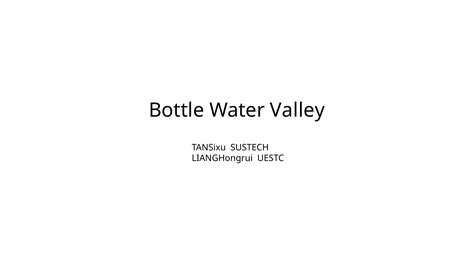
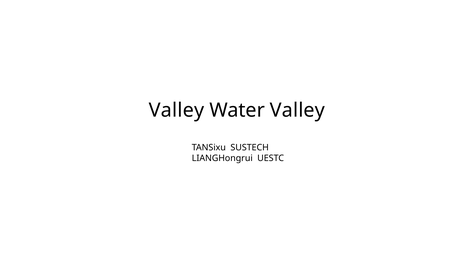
Bottle: Bottle -> Valley (176, 110)
